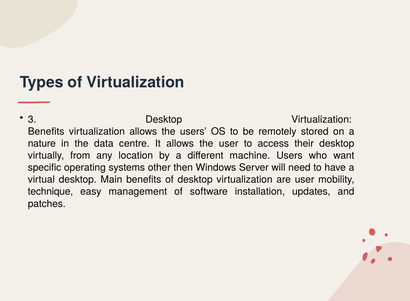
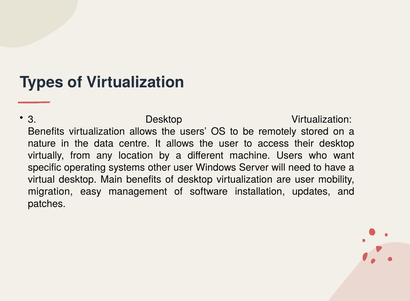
other then: then -> user (183, 167)
technique: technique -> migration (50, 191)
